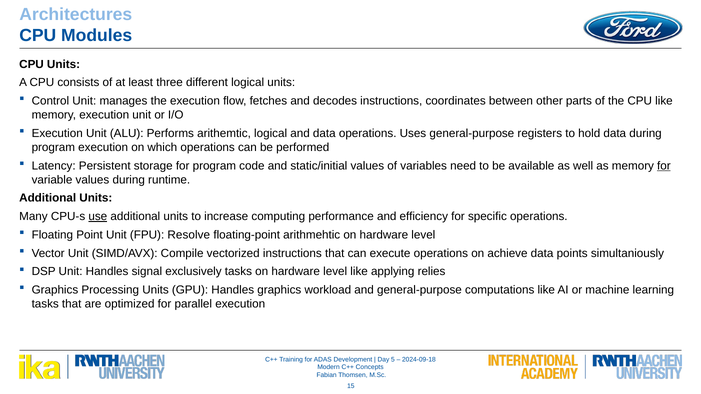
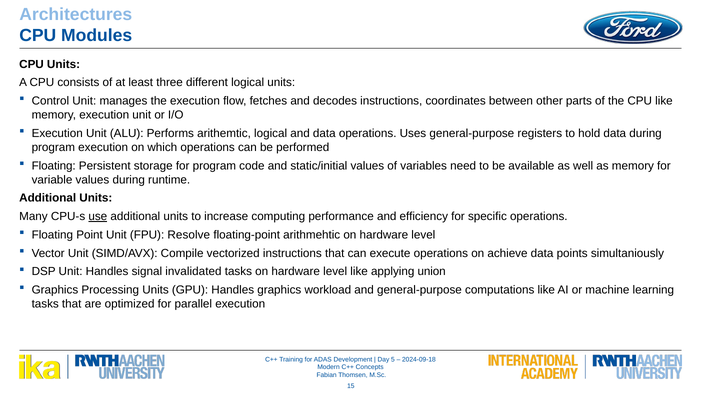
Latency: Latency -> Floating (54, 166)
for underline: present -> none (664, 166)
exclusively: exclusively -> invalidated (193, 272)
relies: relies -> union (432, 272)
